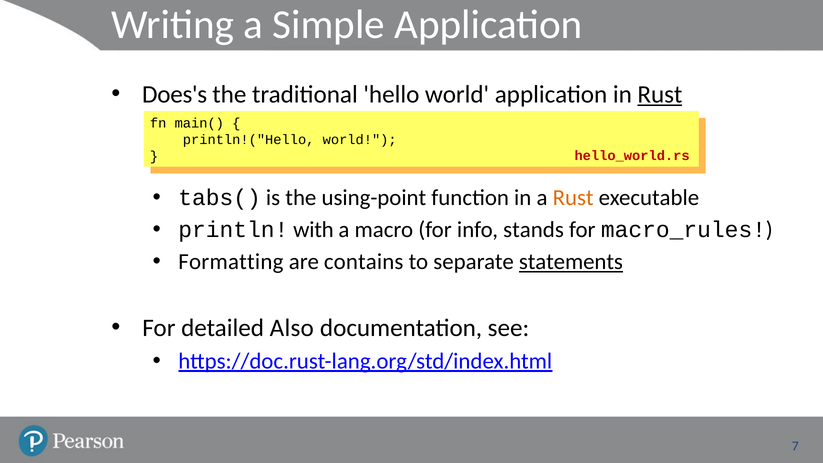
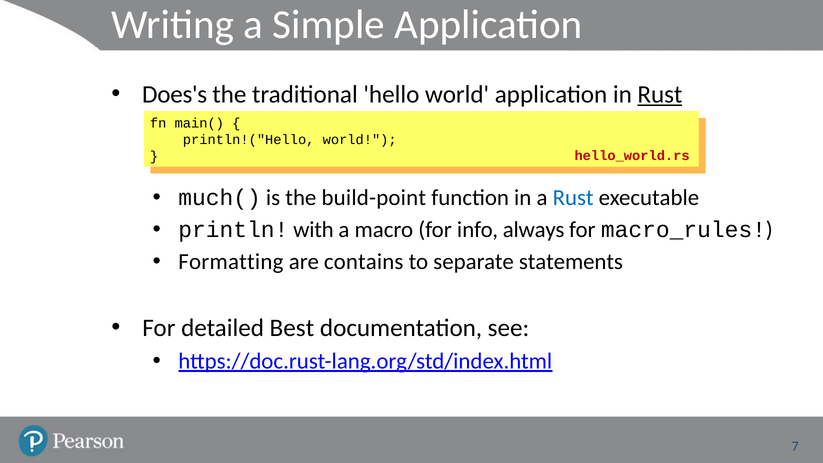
tabs(: tabs( -> much( (220, 198)
using-point: using-point -> build-point (374, 198)
Rust colour: orange -> blue (573, 198)
stands: stands -> always (534, 230)
statements underline: present -> none (571, 262)
Also: Also -> Best (292, 328)
